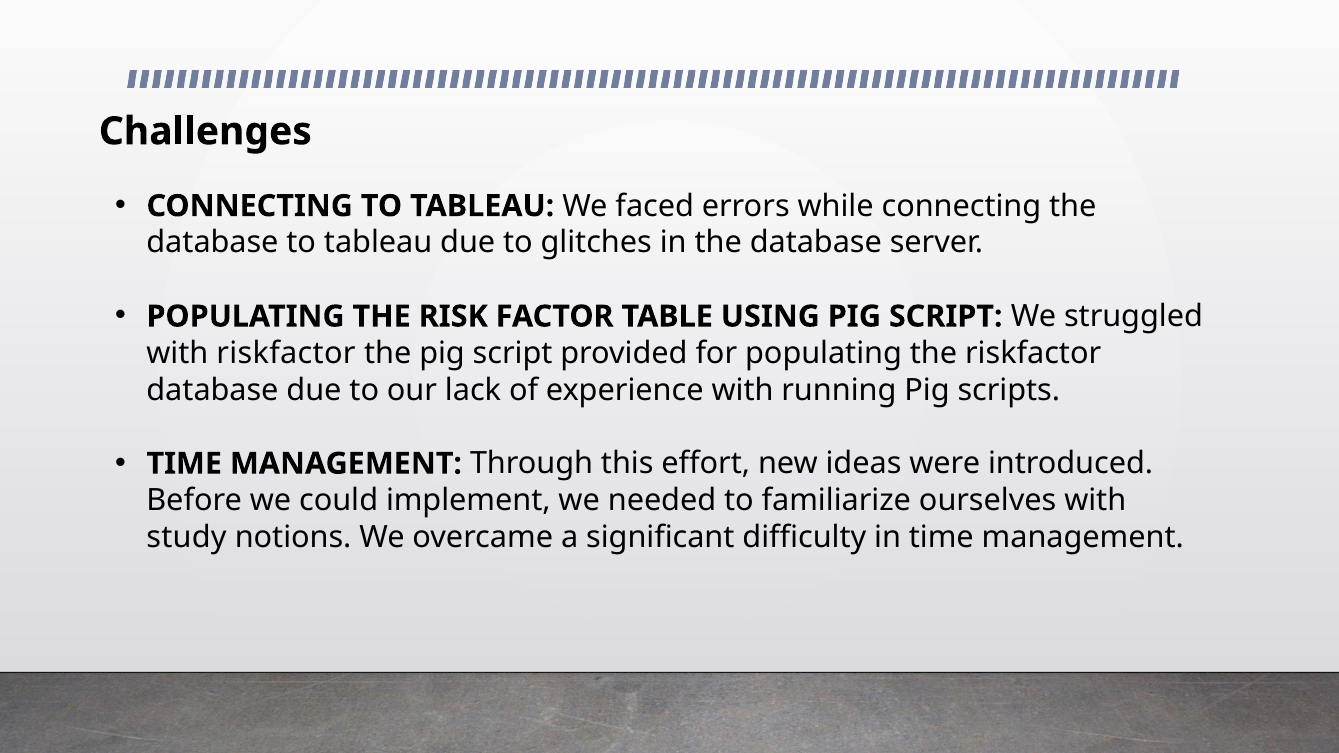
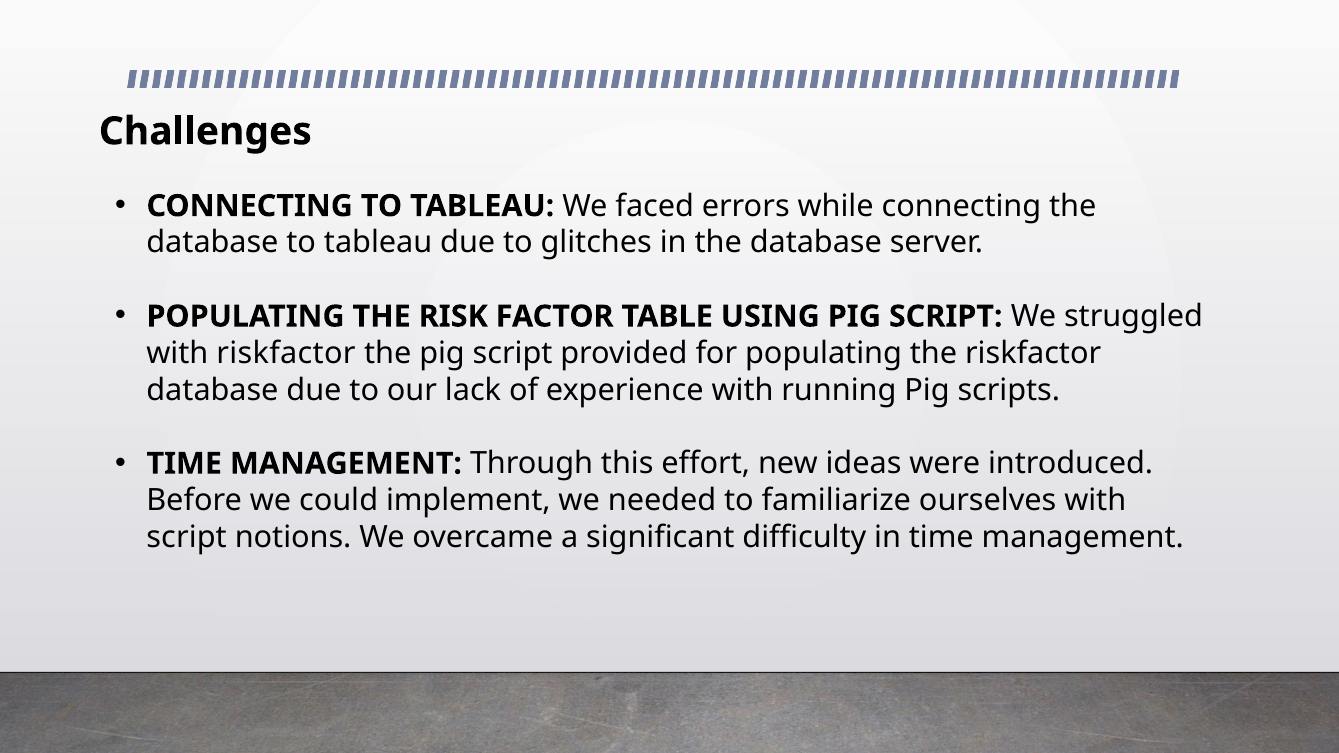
study: study -> script (187, 537)
